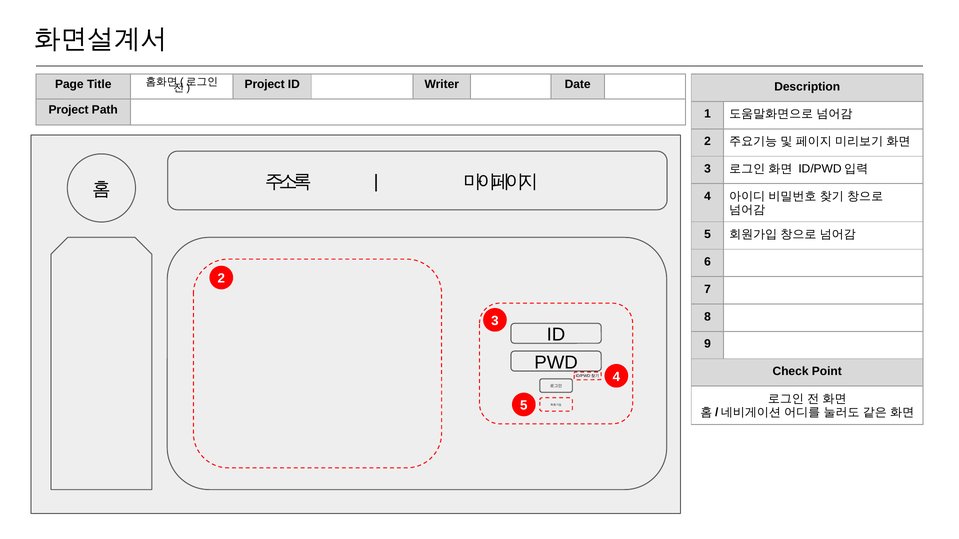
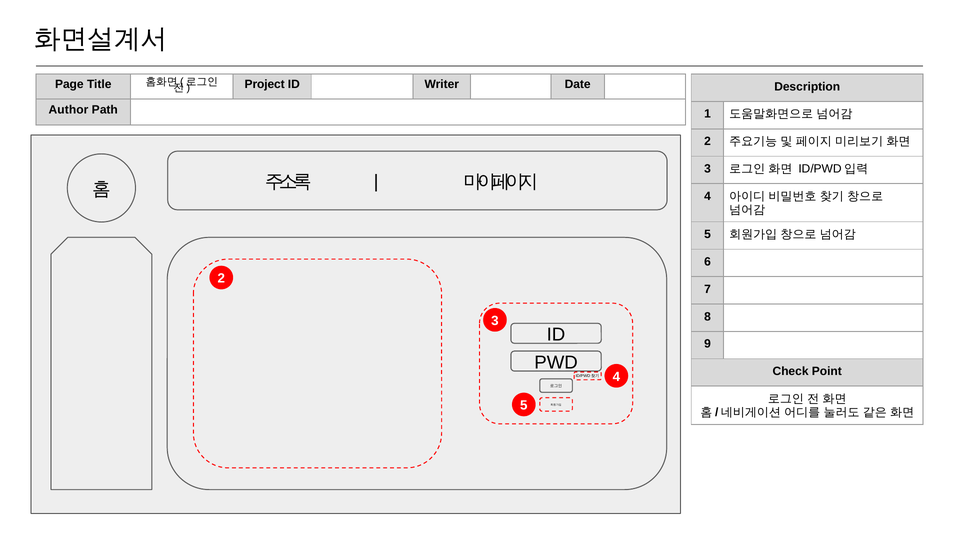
Project: Project -> Author (68, 110)
